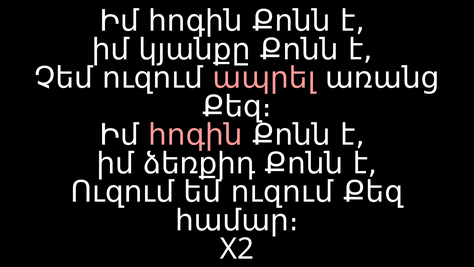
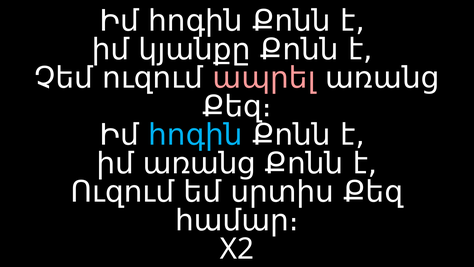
հոգին colour: pink -> light blue (195, 135)
իմ ձեռքիդ: ձեռքիդ -> առանց (199, 163)
եմ ուզում: ուզում -> սրտիս (282, 192)
